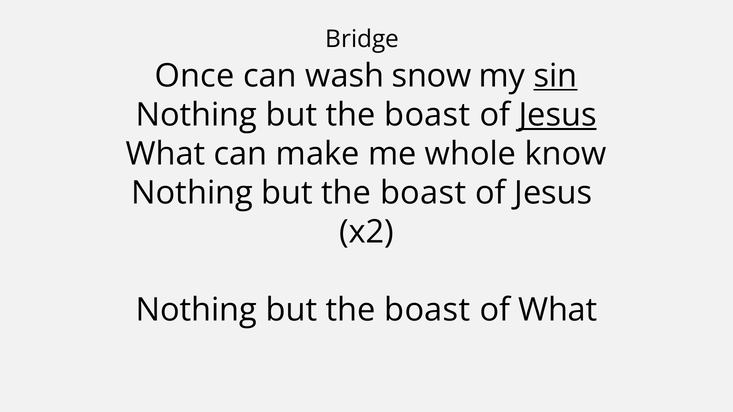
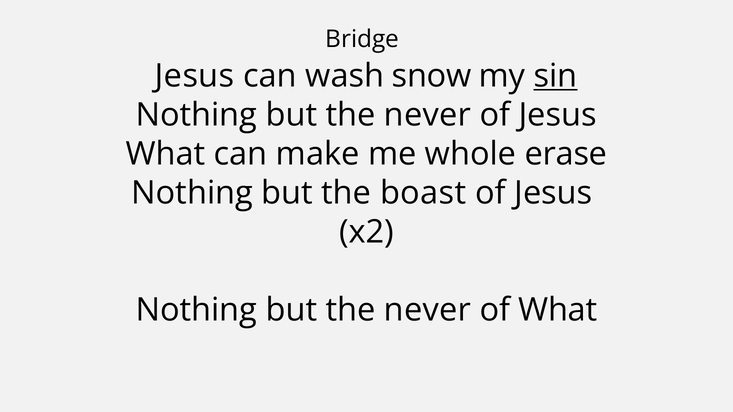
Once: Once -> Jesus (195, 76)
boast: boast -> never (427, 115)
Jesus underline: present -> none (558, 115)
know: know -> erase (566, 154)
boast: boast -> never (427, 310)
